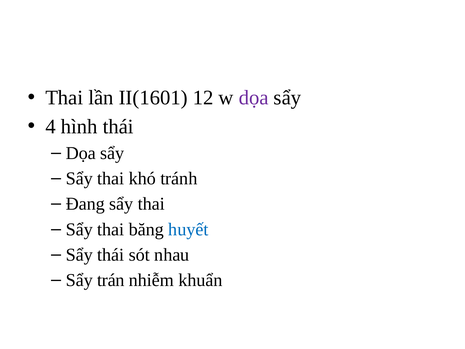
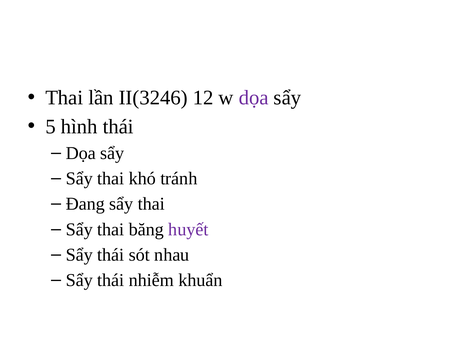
II(1601: II(1601 -> II(3246 (153, 98)
4: 4 -> 5 (51, 126)
huyết colour: blue -> purple (188, 229)
trán: trán -> thái (111, 280)
